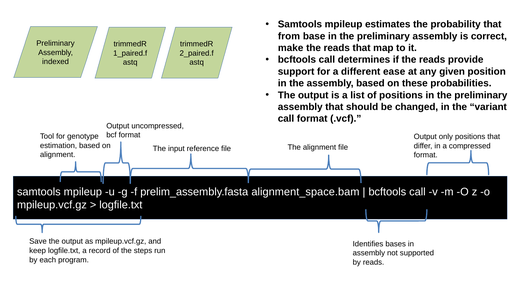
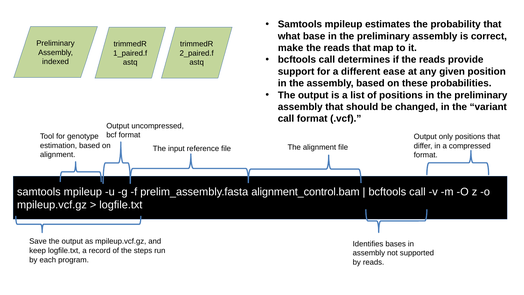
from: from -> what (289, 36)
alignment_space.bam: alignment_space.bam -> alignment_control.bam (306, 192)
